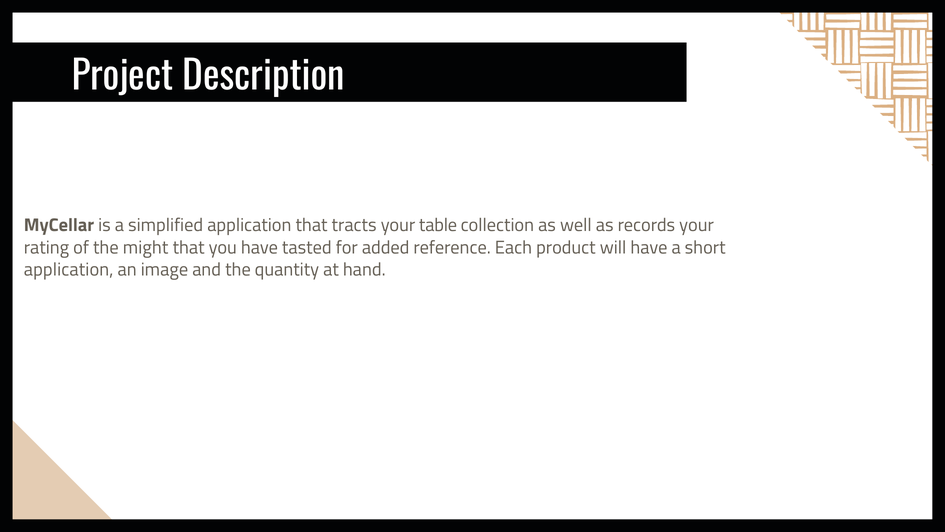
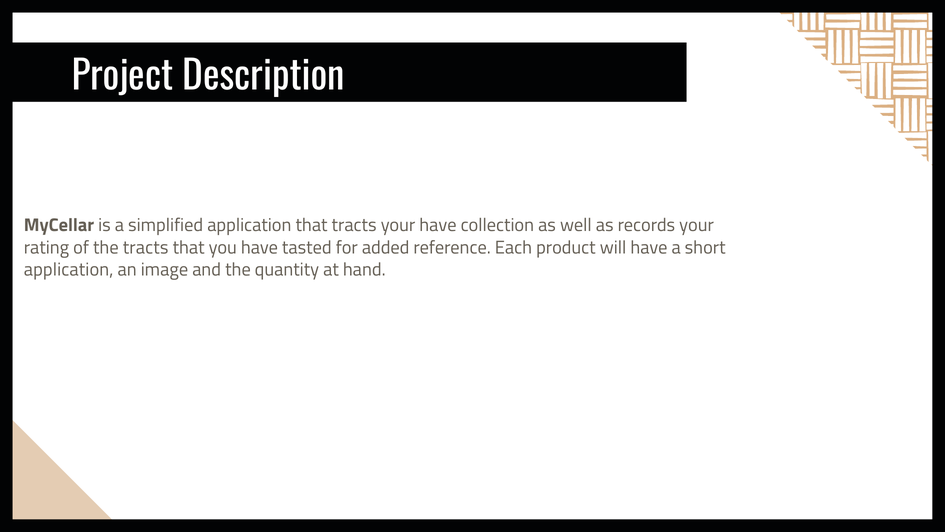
your table: table -> have (438, 225)
the might: might -> tracts (146, 247)
